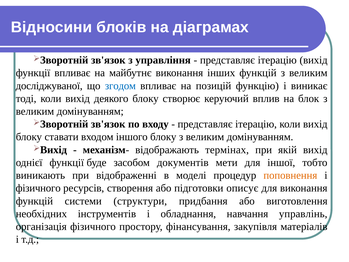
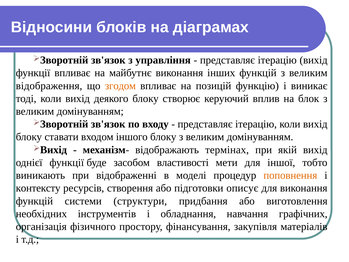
досліджуваної: досліджуваної -> відображення (49, 86)
згодом colour: blue -> orange (120, 86)
документів: документів -> властивості (183, 162)
фізичного: фізичного -> контексту (38, 188)
управлінь: управлінь -> графічних (303, 214)
